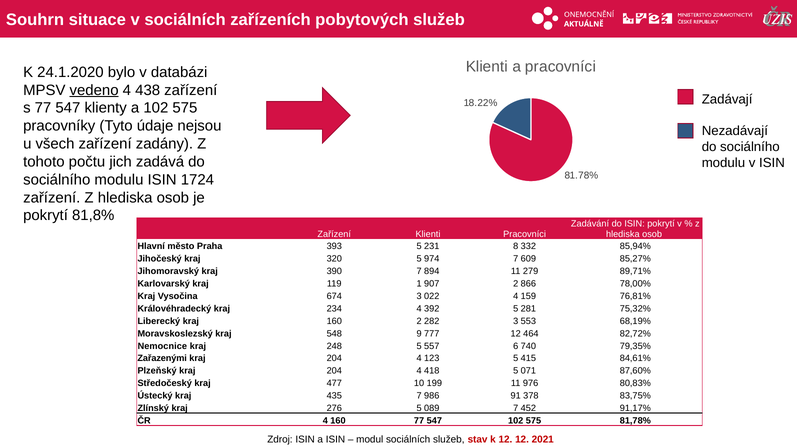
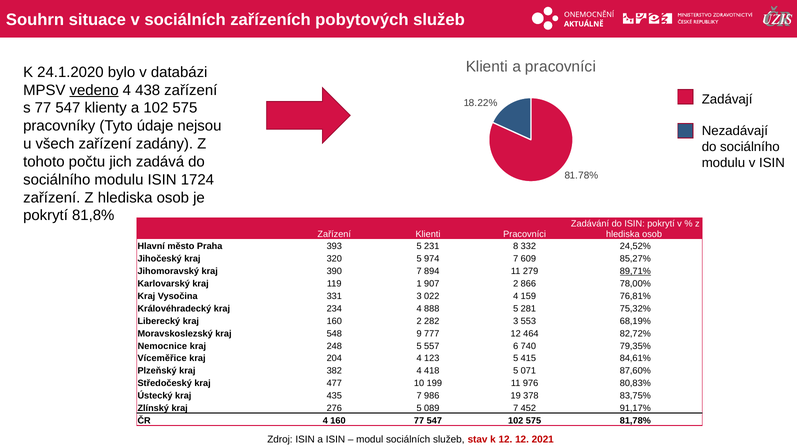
85,94%: 85,94% -> 24,52% (635, 247)
89,71% underline: none -> present (635, 272)
674: 674 -> 331 (334, 296)
392: 392 -> 888 (432, 309)
Zařazenými: Zařazenými -> Víceměřice (162, 359)
Plzeňský kraj 204: 204 -> 382 (334, 371)
91: 91 -> 19 (516, 396)
